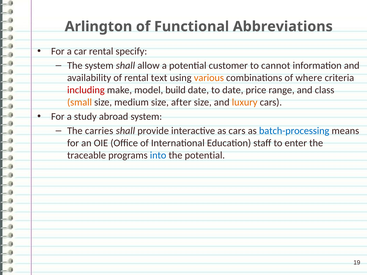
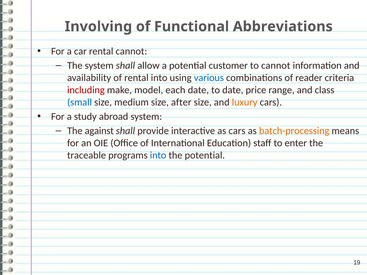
Arlington: Arlington -> Involving (98, 27)
rental specify: specify -> cannot (131, 51)
rental text: text -> into (159, 78)
various colour: orange -> blue (209, 78)
where: where -> reader (309, 78)
build: build -> each (175, 90)
small colour: orange -> blue (80, 102)
carries: carries -> against (99, 131)
batch-processing colour: blue -> orange (294, 131)
